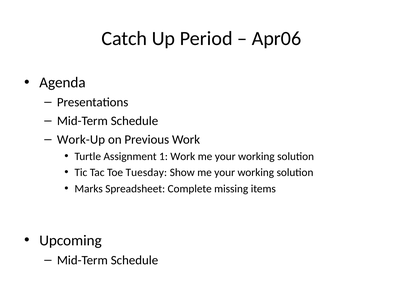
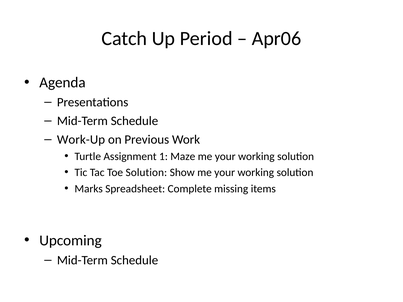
1 Work: Work -> Maze (183, 157)
Toe Tuesday: Tuesday -> Solution (146, 173)
